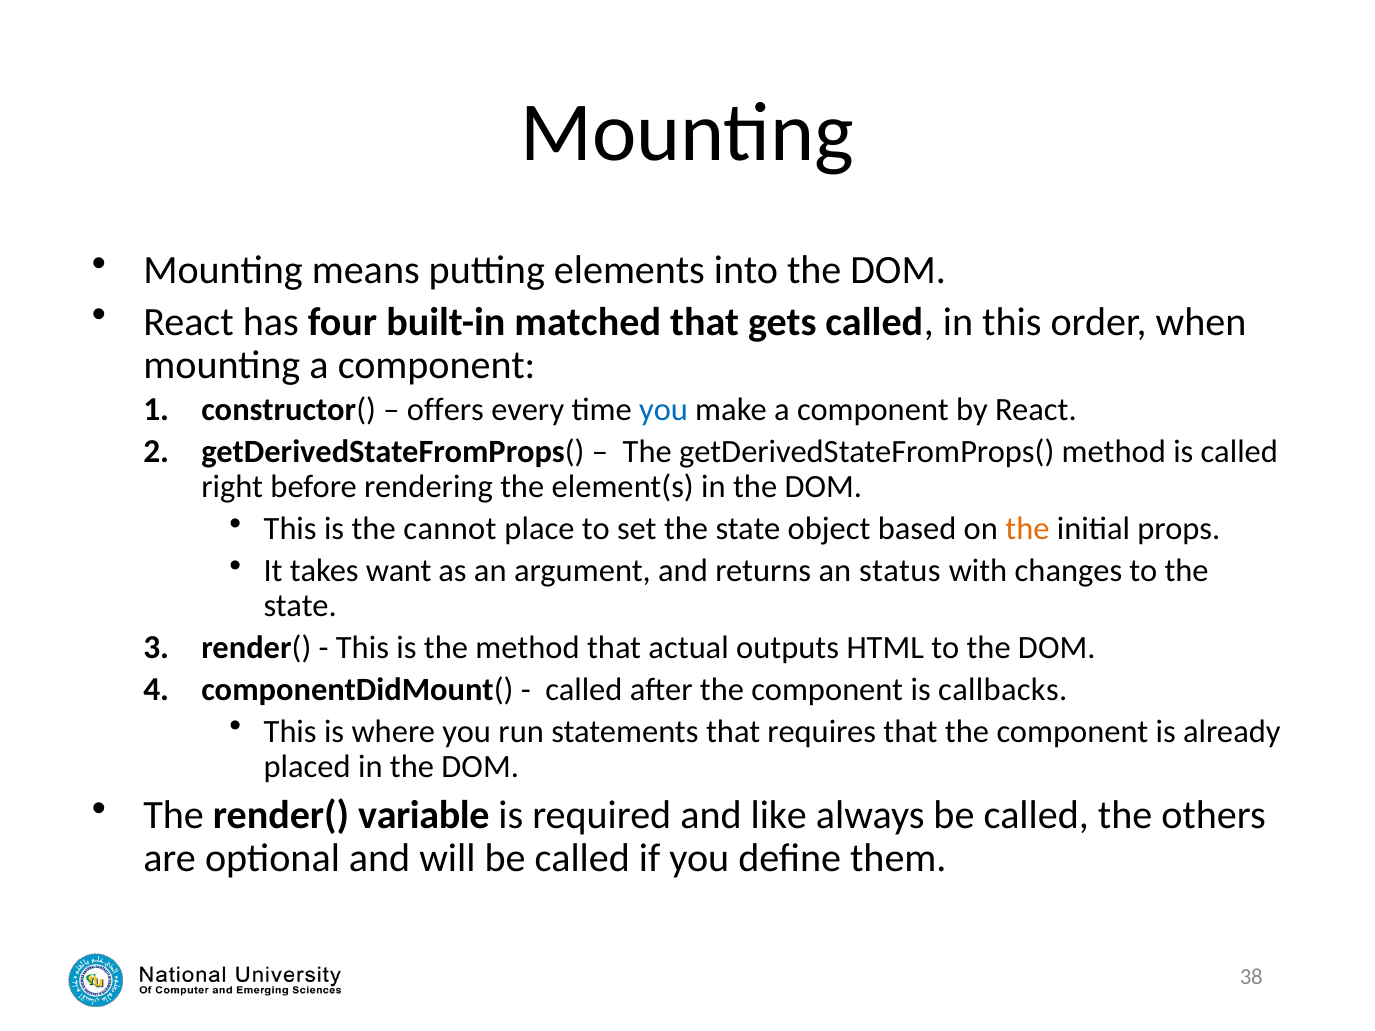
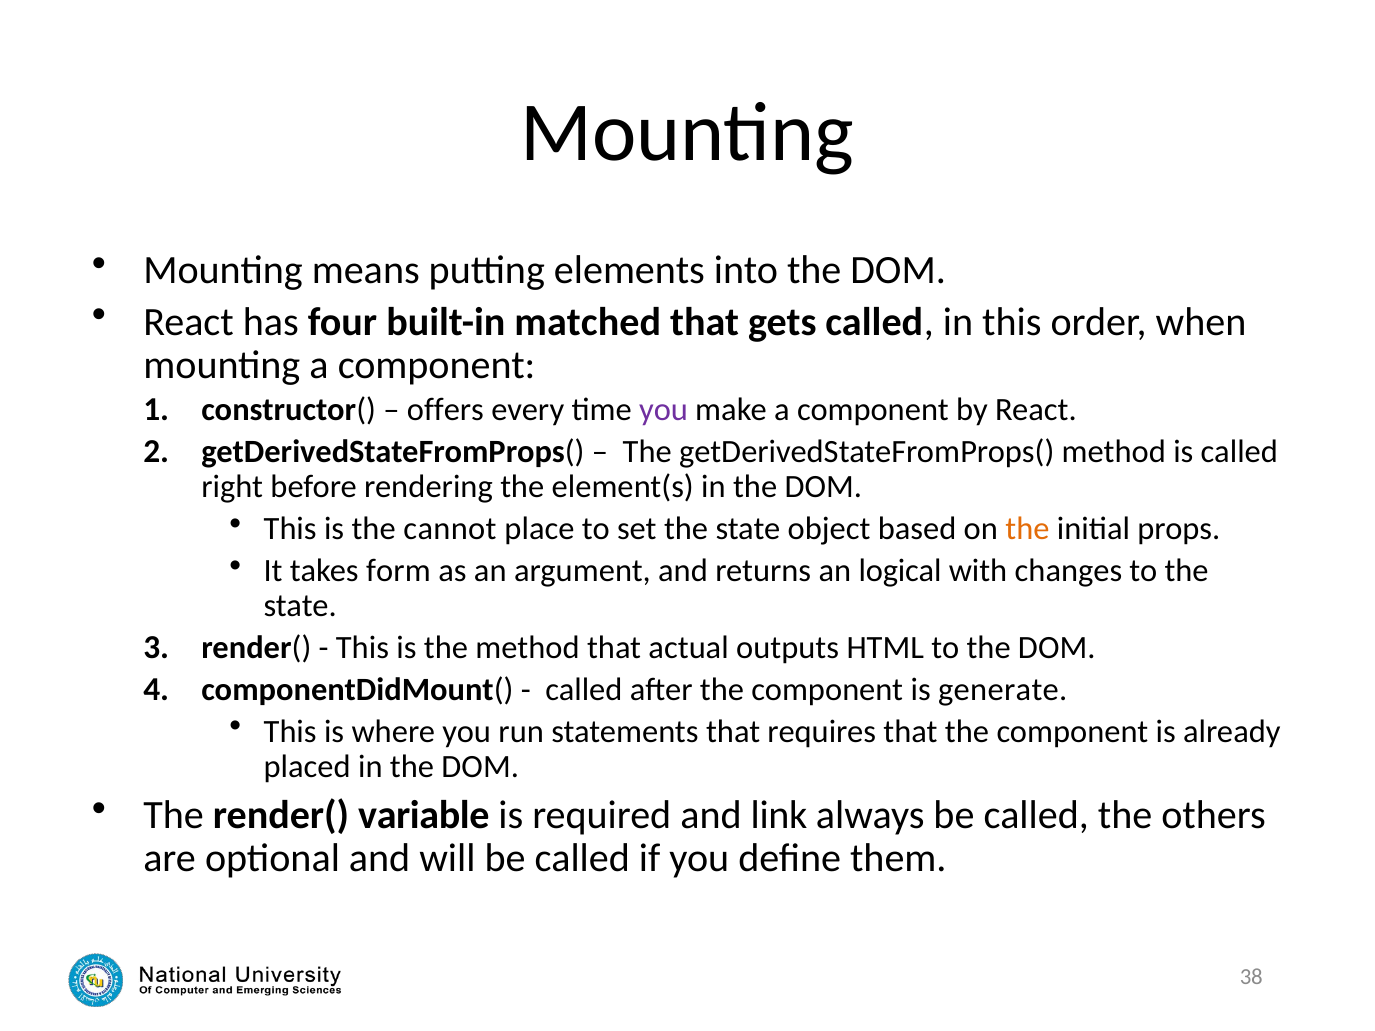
you colour: blue -> purple (664, 410)
want: want -> form (398, 571)
status: status -> logical (900, 571)
callbacks: callbacks -> generate (1003, 690)
like: like -> link (779, 815)
